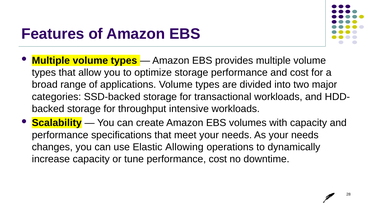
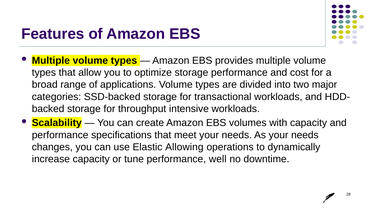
performance cost: cost -> well (218, 159)
